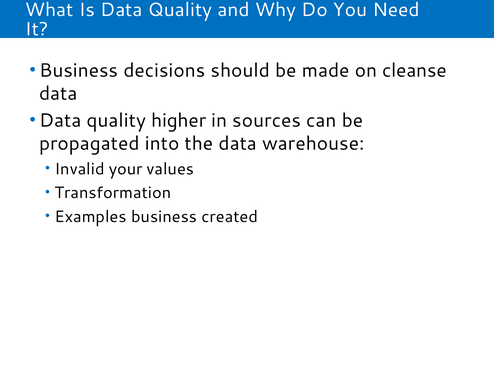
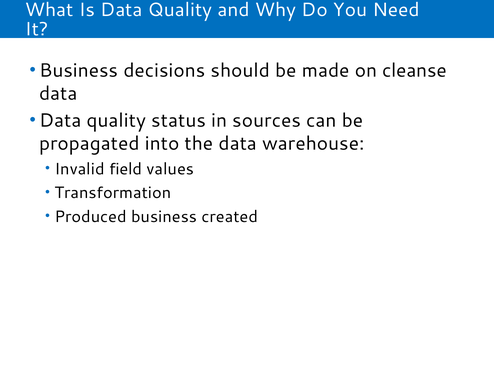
higher: higher -> status (179, 121)
your: your -> field (126, 169)
Examples: Examples -> Produced (91, 217)
